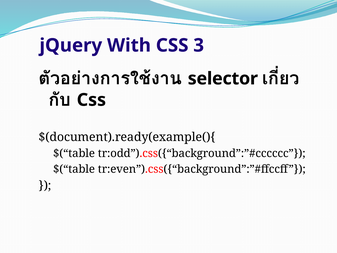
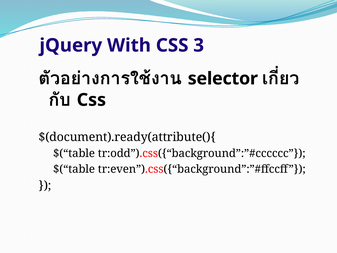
$(document).ready(example(){: $(document).ready(example(){ -> $(document).ready(attribute(){ (127, 137)
